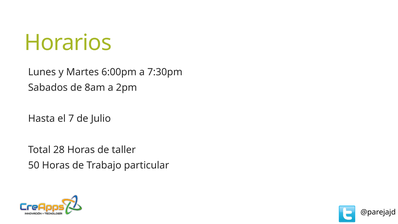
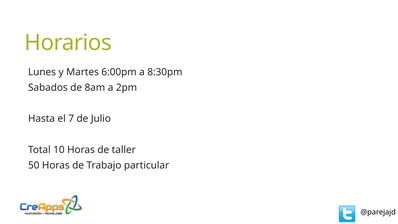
7:30pm: 7:30pm -> 8:30pm (165, 72)
28: 28 -> 10 (59, 150)
